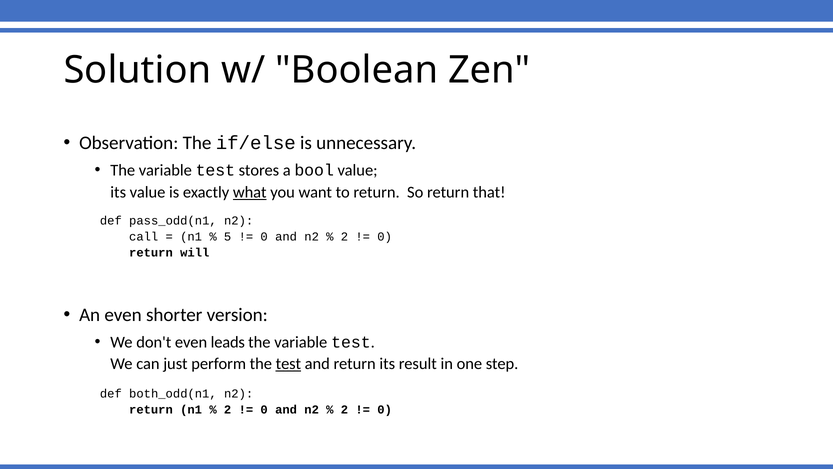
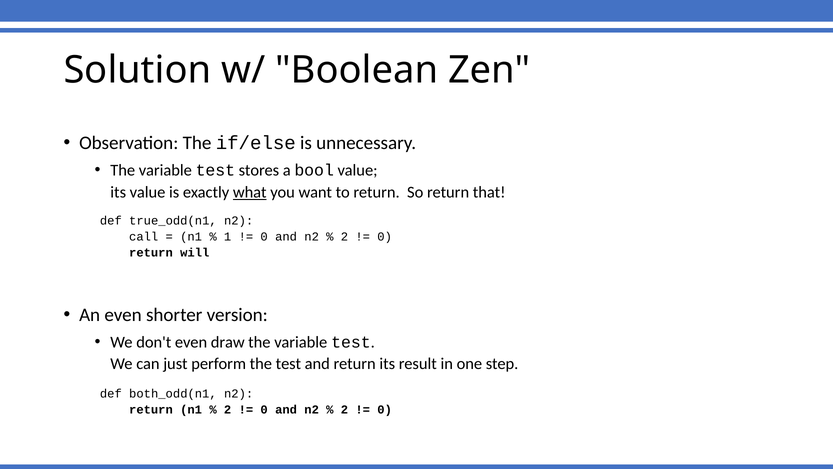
pass_odd(n1: pass_odd(n1 -> true_odd(n1 (173, 220)
5: 5 -> 1 (228, 236)
leads: leads -> draw (228, 342)
test underline: present -> none (288, 364)
